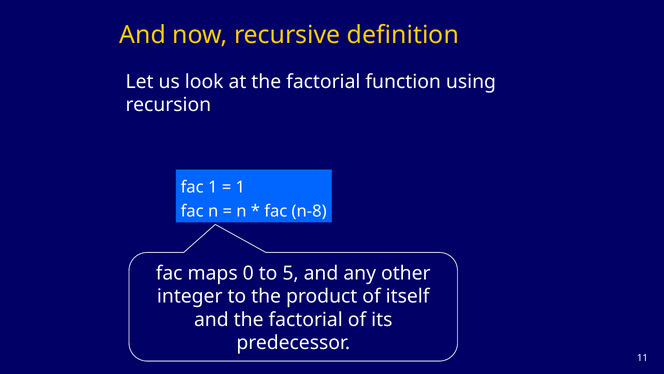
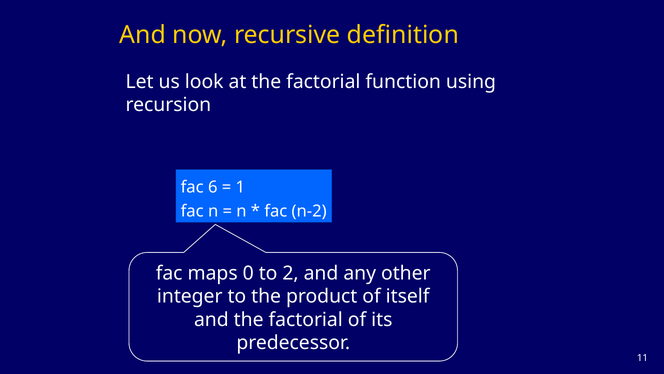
fac 1: 1 -> 6 (213, 187)
n-8: n-8 -> n-2 (309, 211)
5: 5 -> 2 (291, 273)
